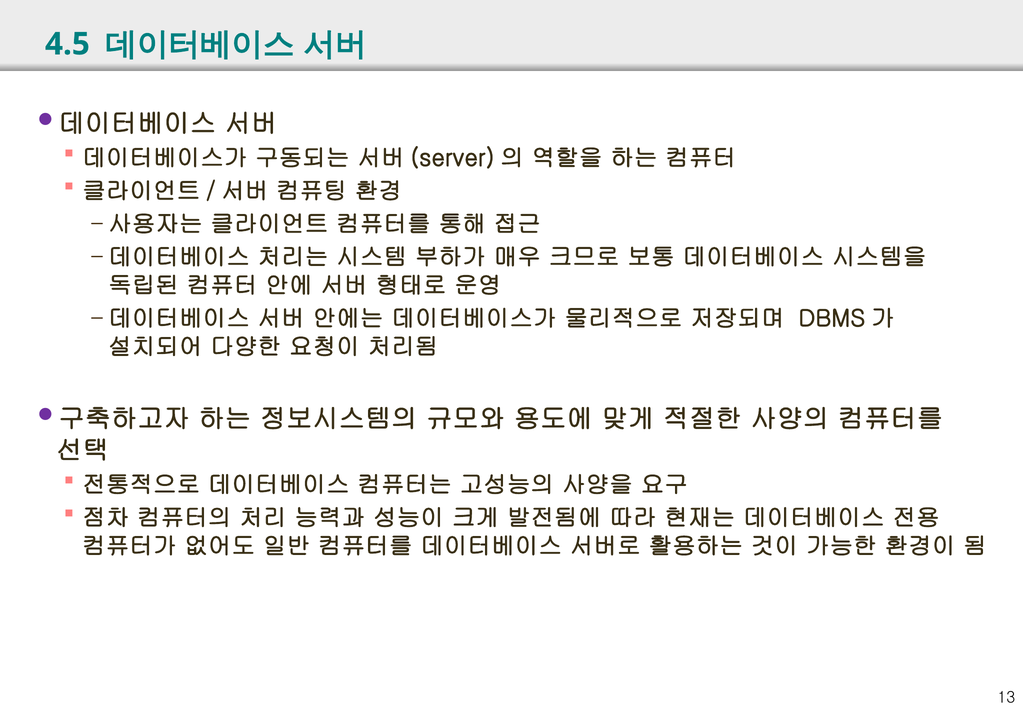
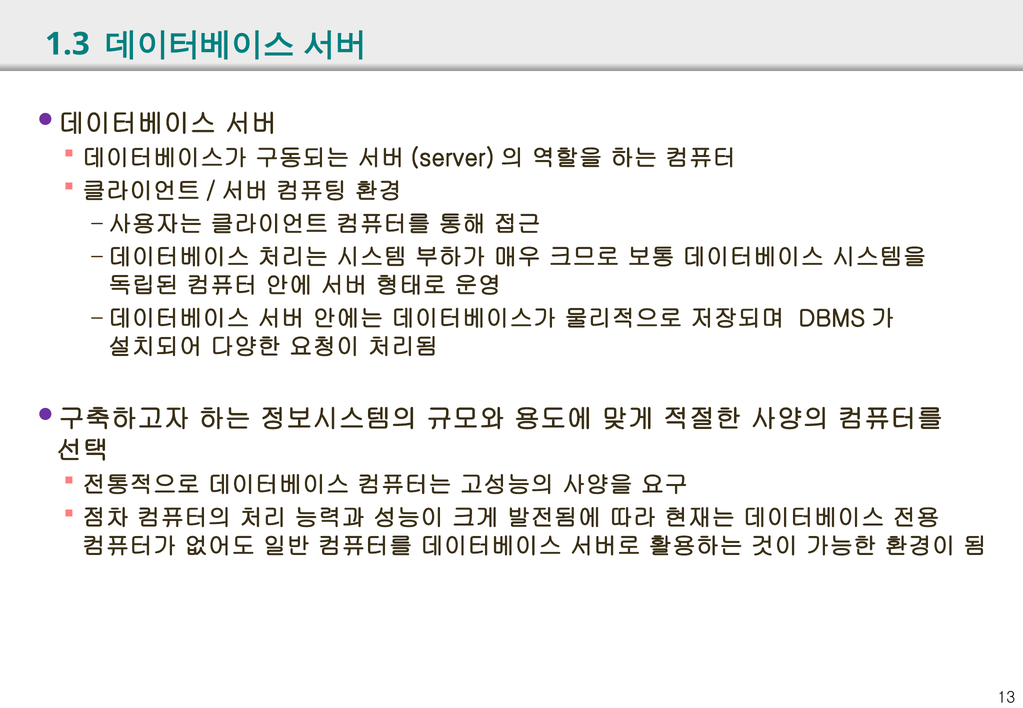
4.5: 4.5 -> 1.3 (67, 44)
